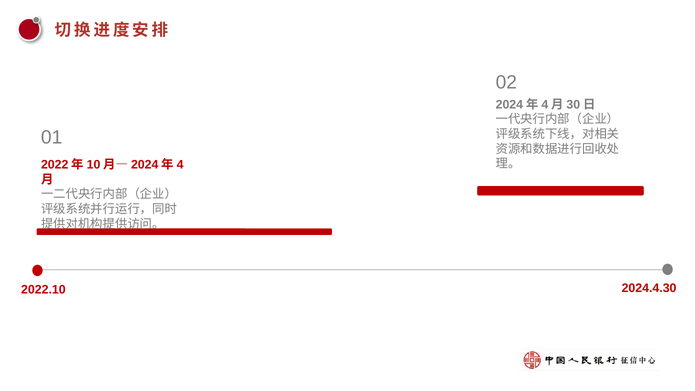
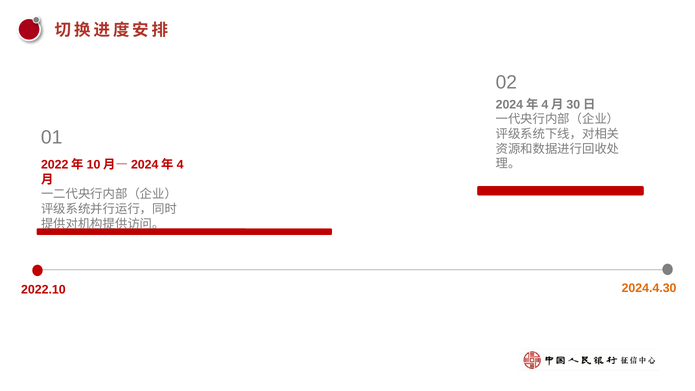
2024.4.30 colour: red -> orange (649, 288)
